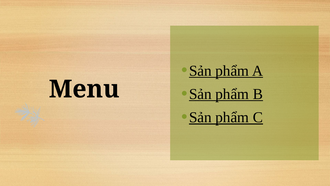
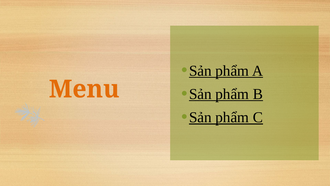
Menu colour: black -> orange (84, 89)
